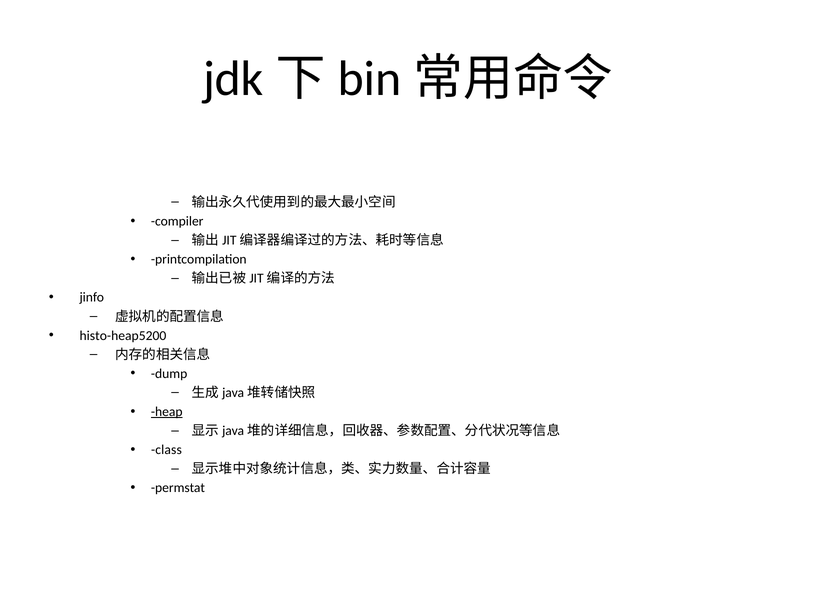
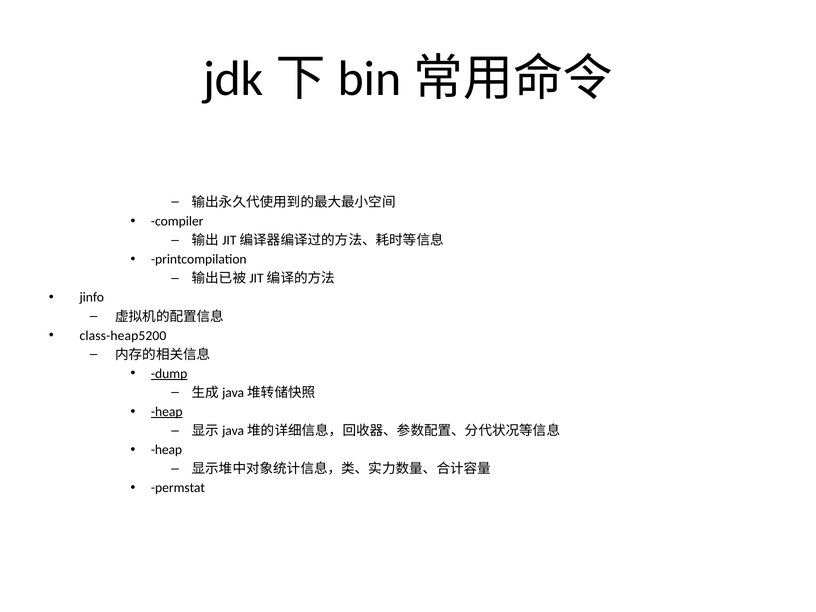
histo-heap5200: histo-heap5200 -> class-heap5200 (123, 336)
dump underline: none -> present (169, 374)
class: class -> heap (167, 450)
